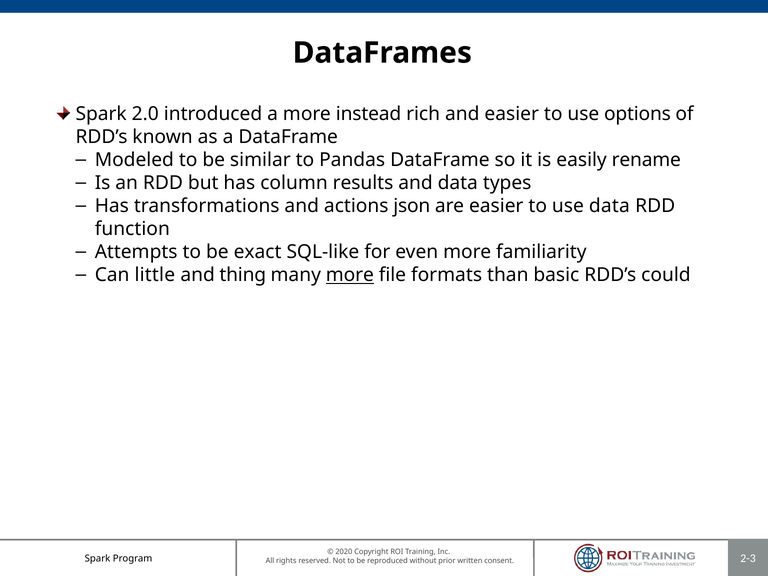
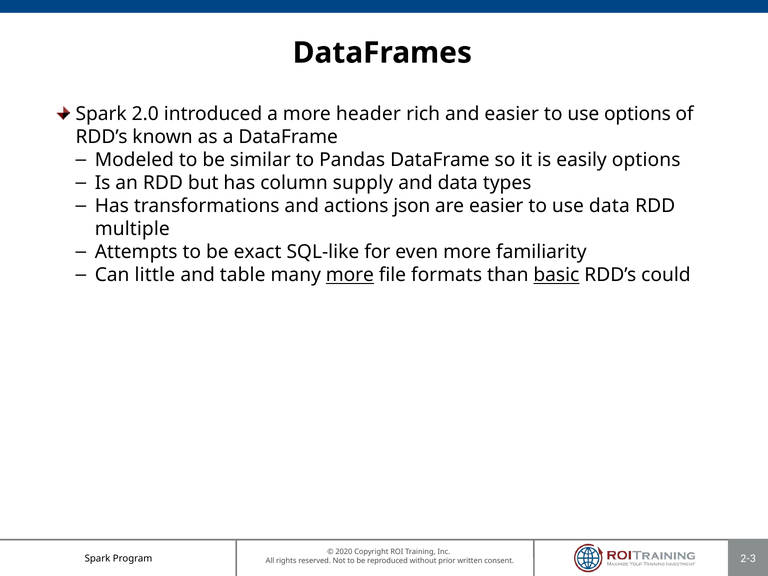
instead: instead -> header (368, 114)
easily rename: rename -> options (646, 160)
results: results -> supply (363, 183)
function: function -> multiple (132, 229)
thing: thing -> table (243, 275)
basic underline: none -> present (556, 275)
